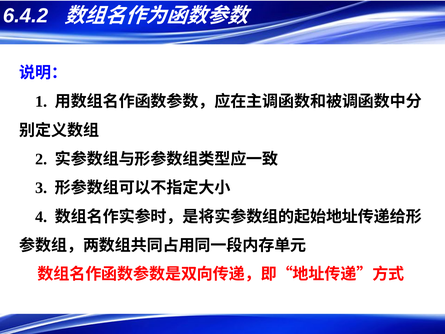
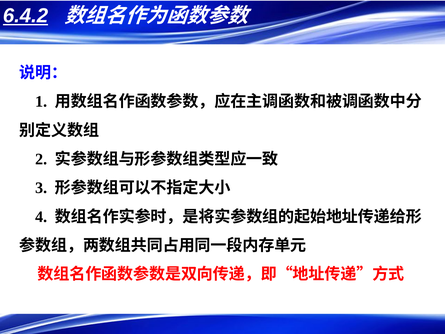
6.4.2 underline: none -> present (25, 16)
